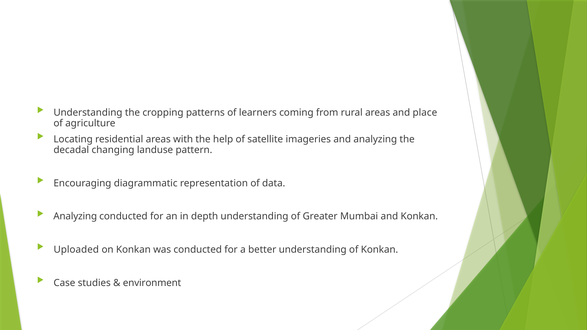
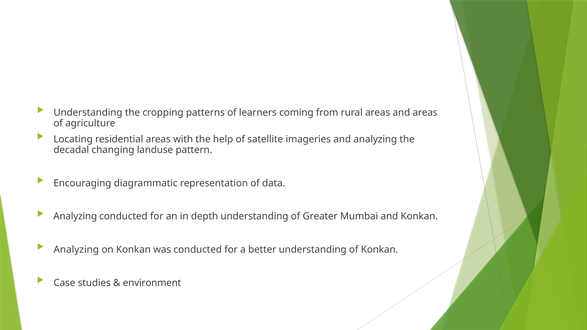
and place: place -> areas (425, 113)
Uploaded: Uploaded -> Analyzing (76, 250)
